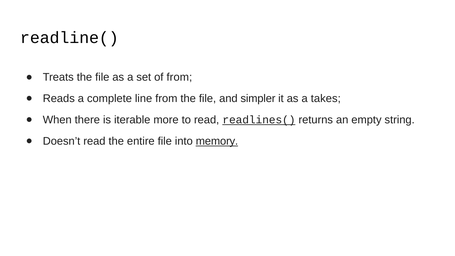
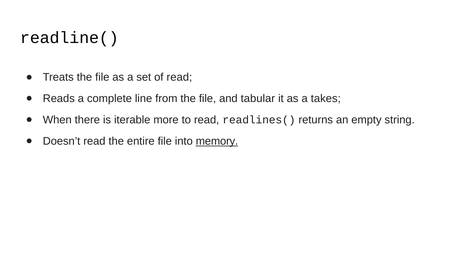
of from: from -> read (179, 77)
simpler: simpler -> tabular (258, 99)
readlines( underline: present -> none (259, 120)
